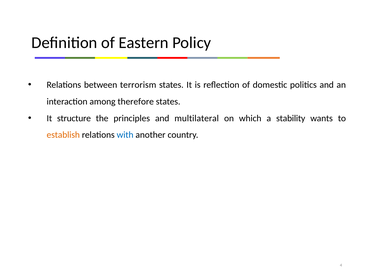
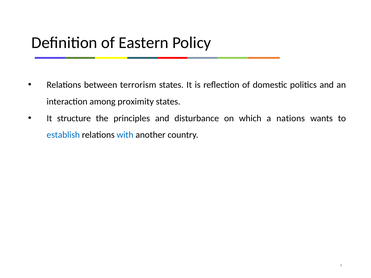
therefore: therefore -> proximity (136, 102)
multilateral: multilateral -> disturbance (197, 118)
stability: stability -> nations (291, 118)
establish colour: orange -> blue (63, 135)
